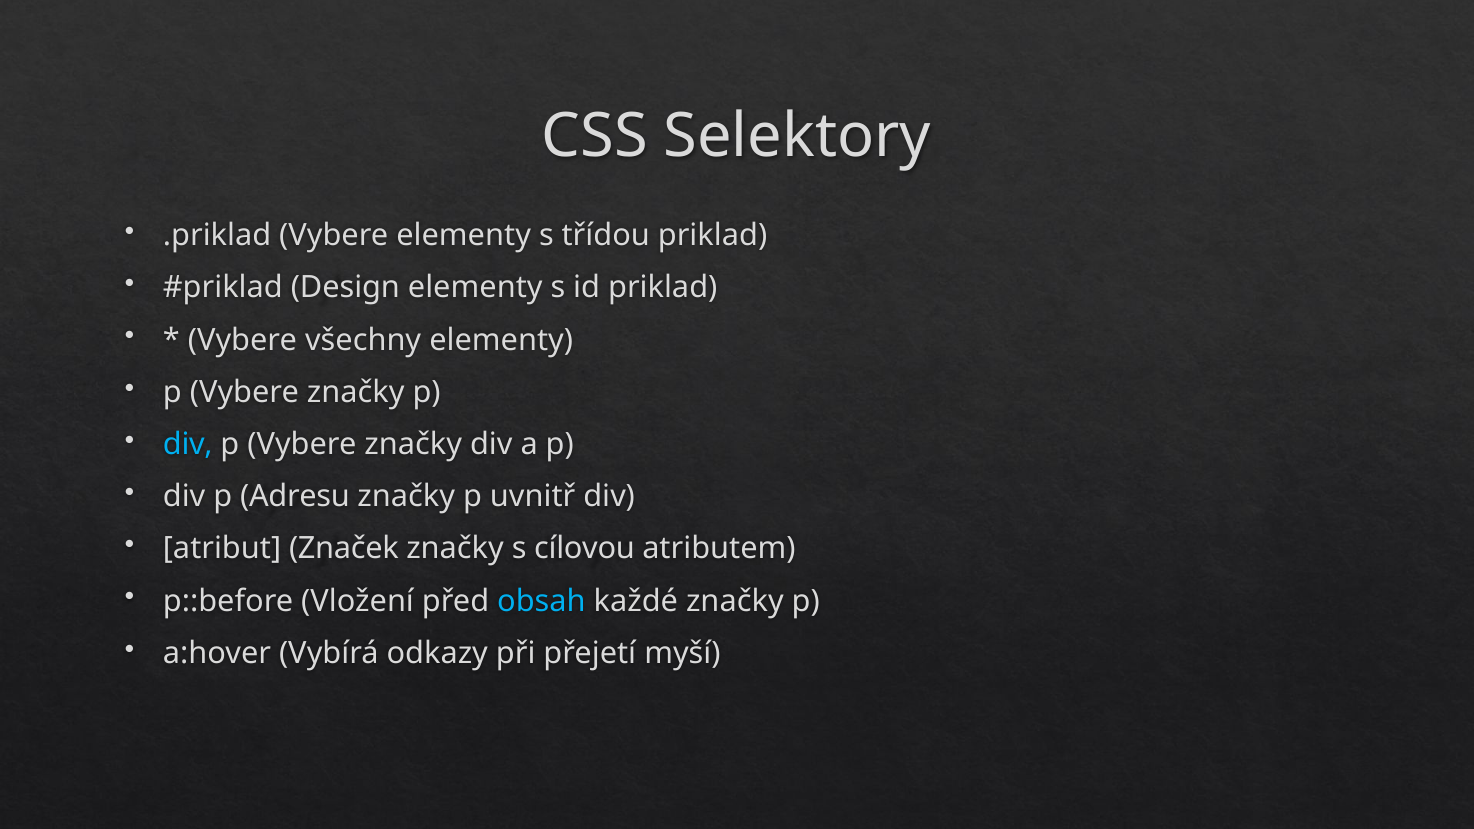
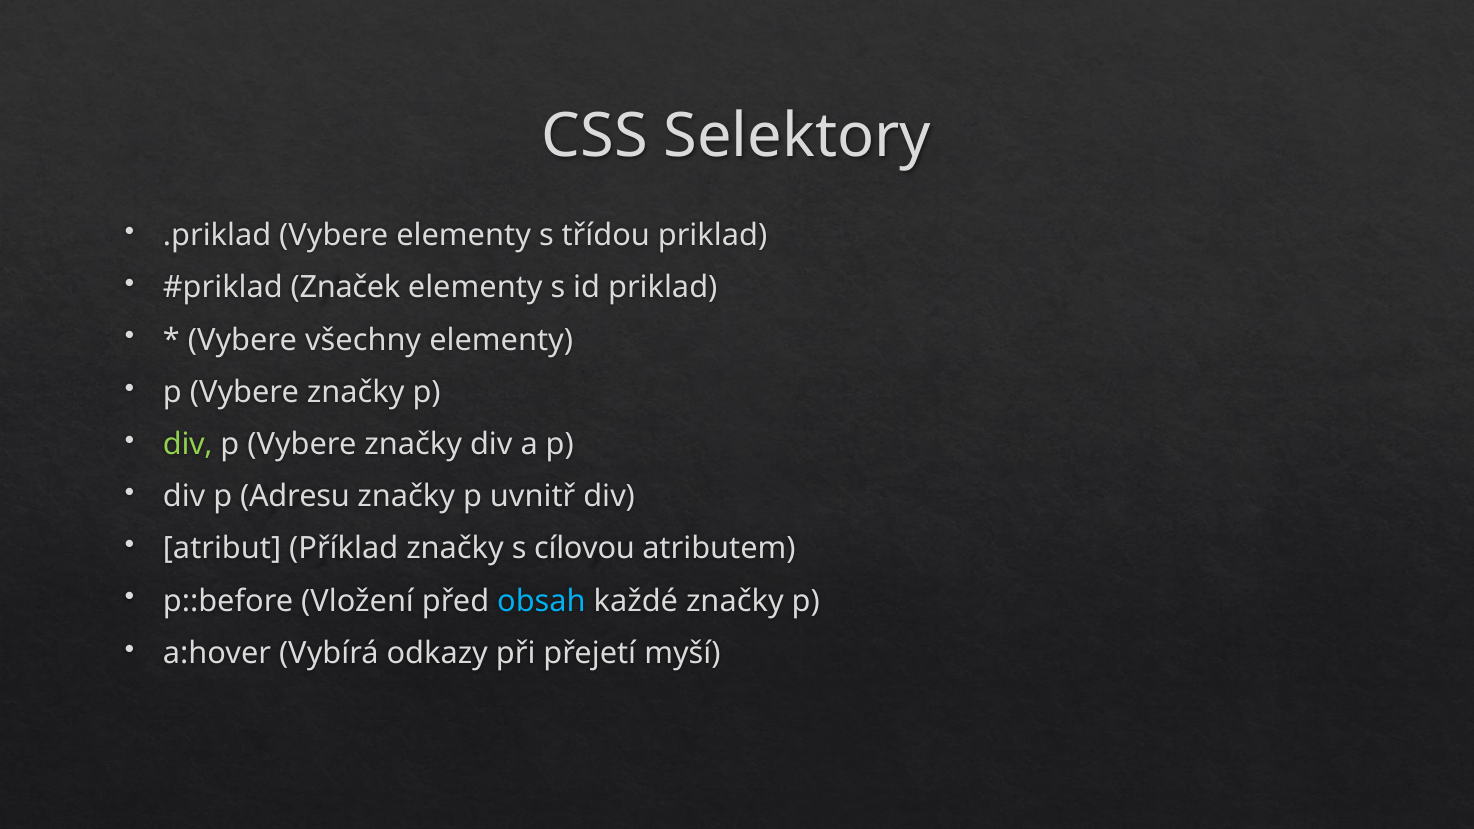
Design: Design -> Značek (346, 288)
div colour: light blue -> light green (188, 444)
Značek: Značek -> Příklad (344, 549)
